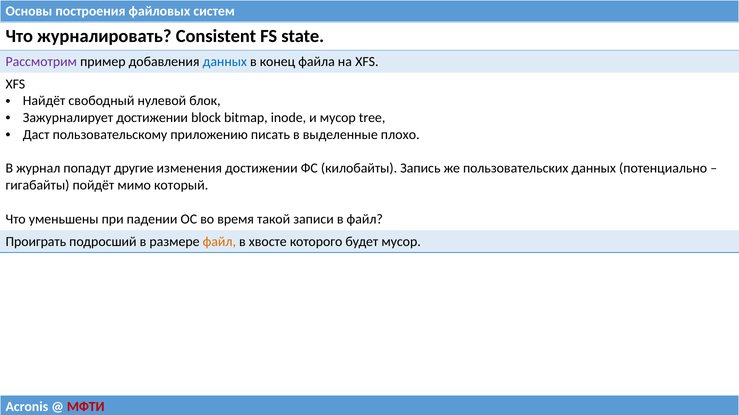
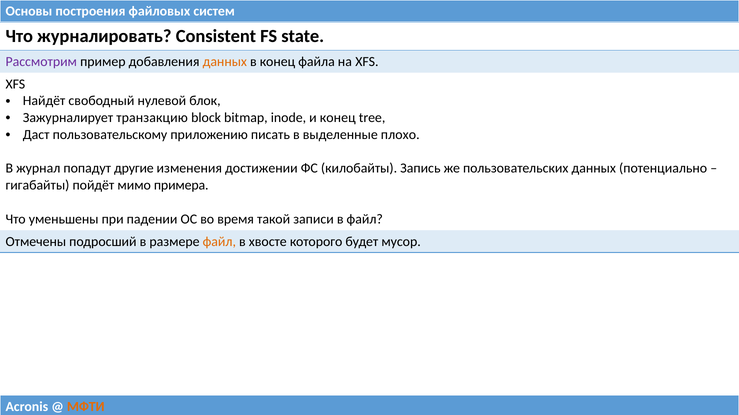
данных colour: blue -> orange (225, 62)
Зажурналирует достижении: достижении -> транзакцию (152, 118)
и мусор: мусор -> конец (338, 118)
который: который -> примера (181, 186)
Проиграть: Проиграть -> Отмечены (36, 242)
МФТИ colour: red -> orange (86, 407)
